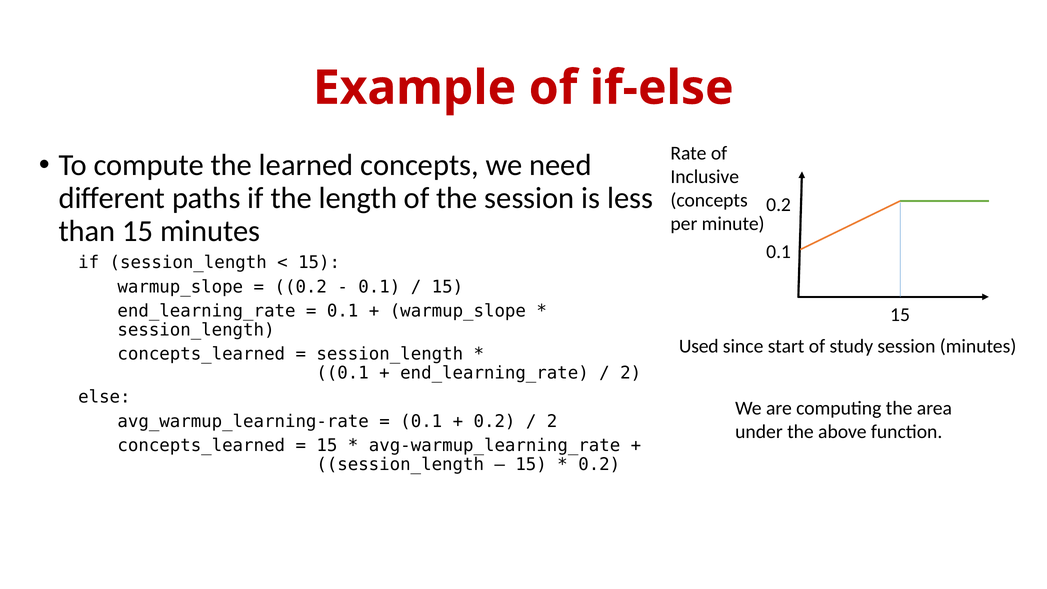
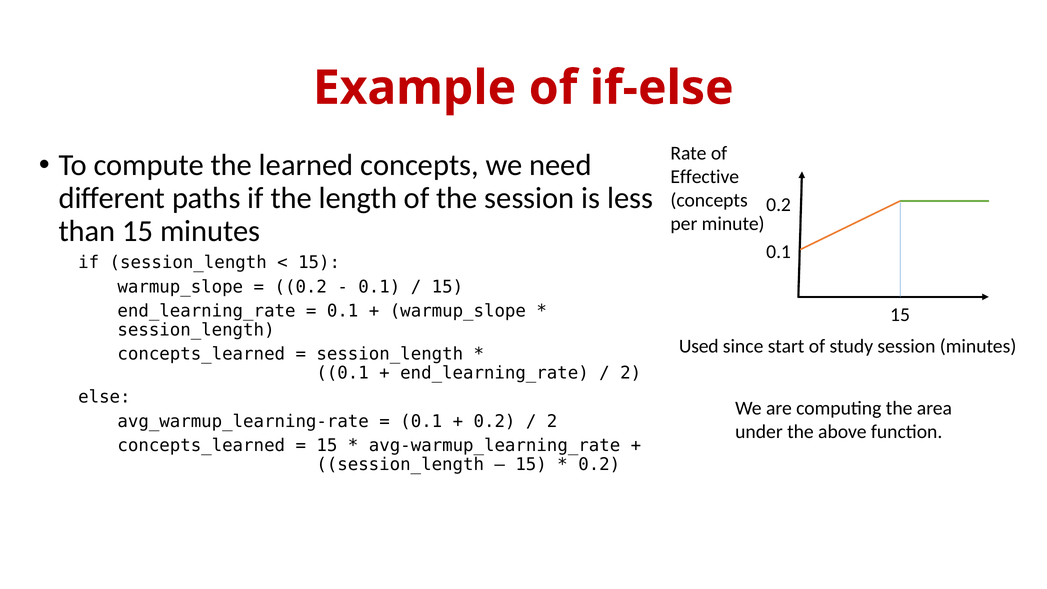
Inclusive: Inclusive -> Effective (705, 177)
